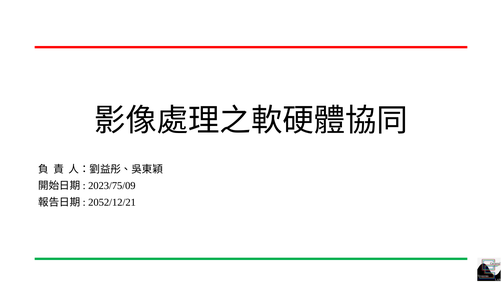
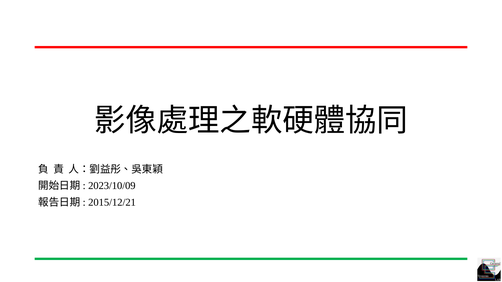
2023/75/09: 2023/75/09 -> 2023/10/09 (112, 186)
2052/12/21: 2052/12/21 -> 2015/12/21 (112, 203)
